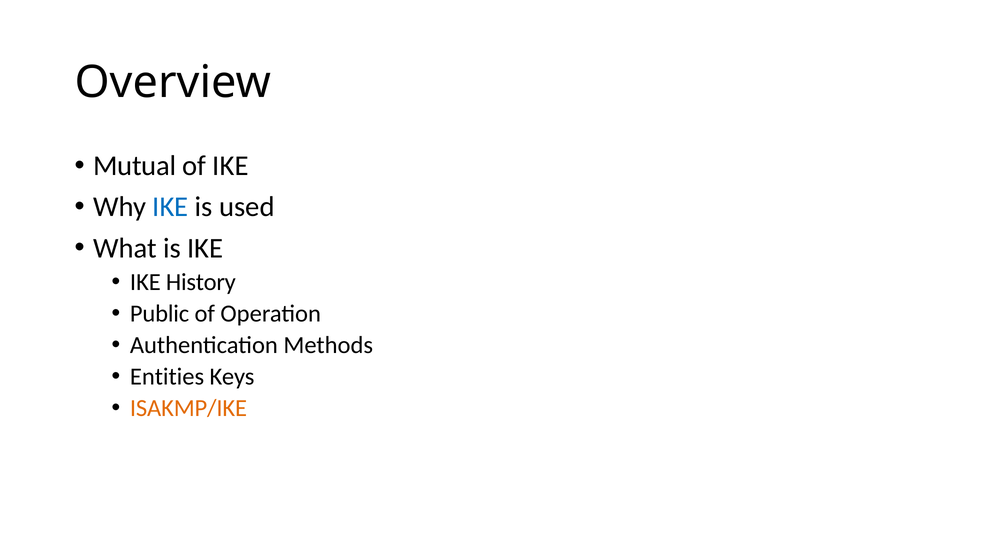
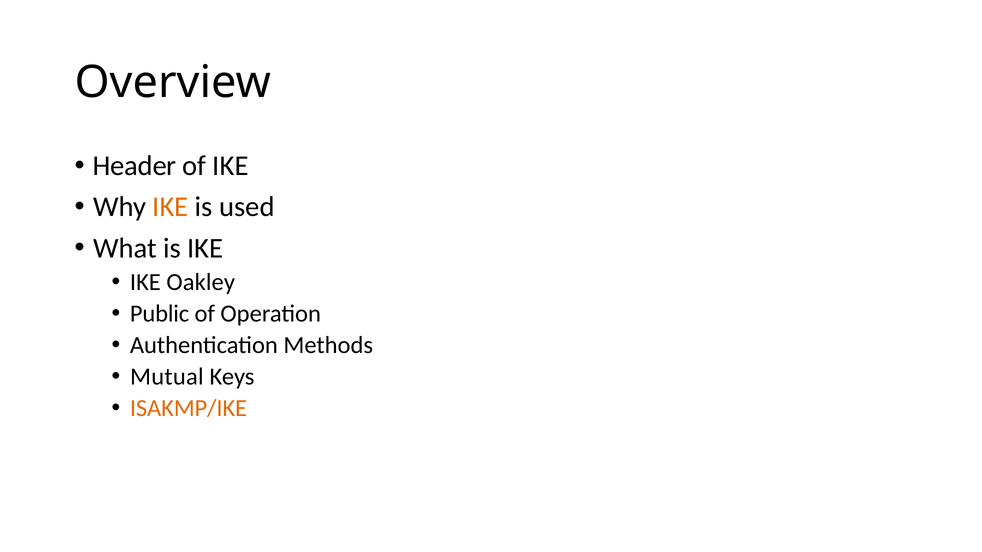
Mutual: Mutual -> Header (135, 166)
IKE colour: blue -> orange (170, 207)
History: History -> Oakley (201, 282)
Entities: Entities -> Mutual (167, 377)
